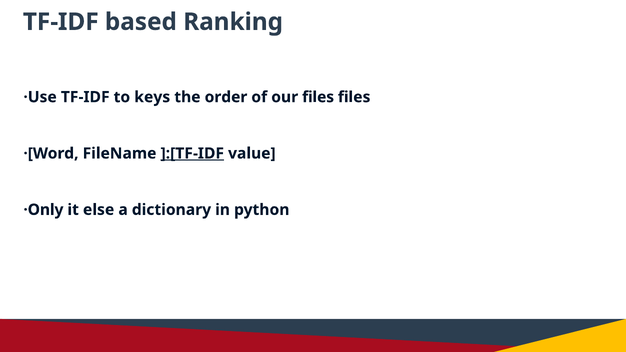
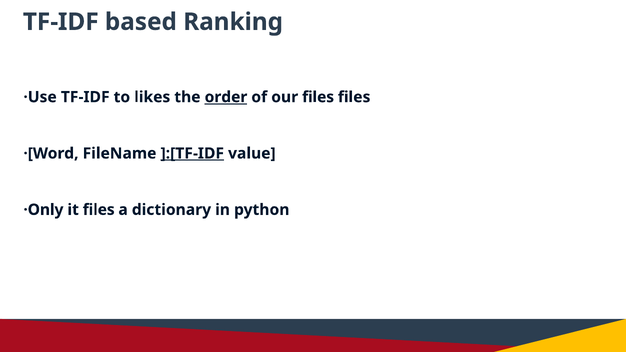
keys: keys -> likes (152, 97)
order underline: none -> present (226, 97)
it else: else -> files (99, 210)
